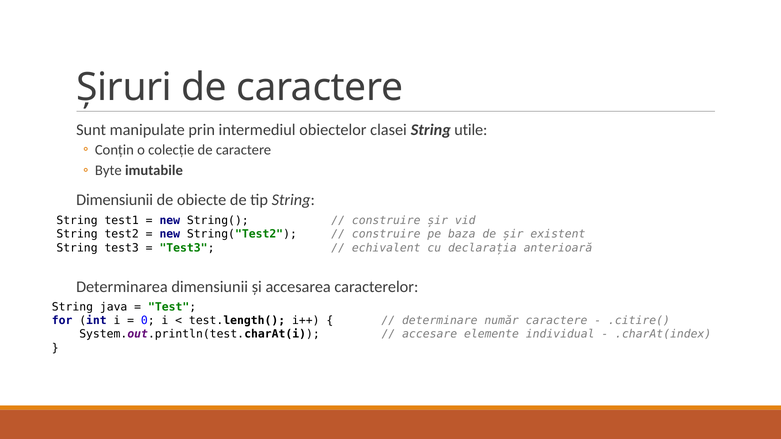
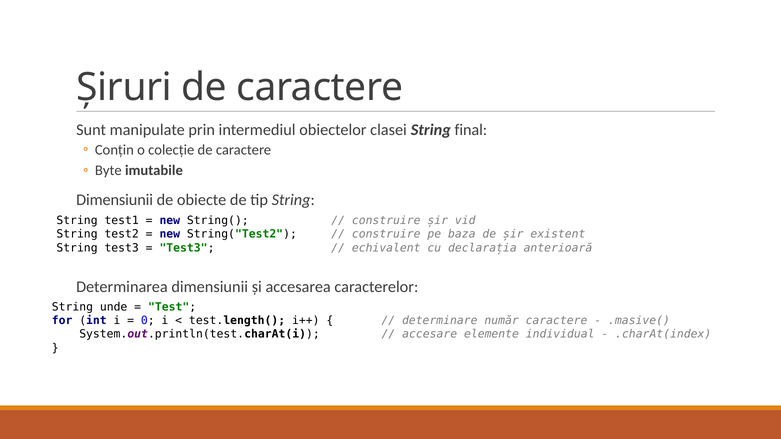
utile: utile -> final (471, 130)
java: java -> unde (114, 307)
.citire(: .citire( -> .masive( (639, 321)
